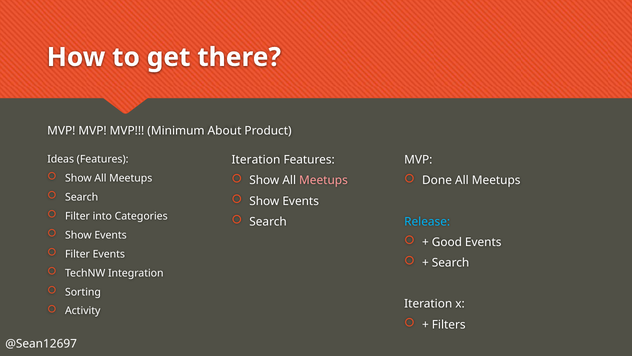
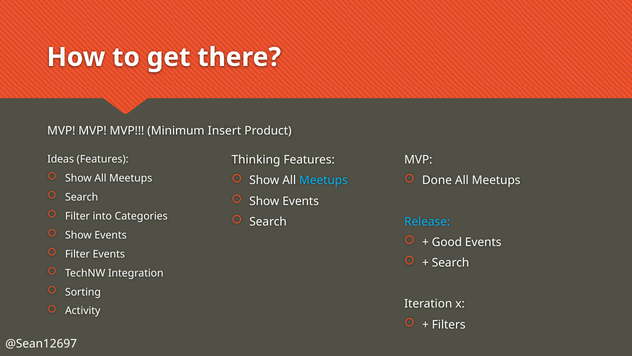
About: About -> Insert (224, 131)
Iteration: Iteration -> Thinking (256, 160)
Meetups colour: pink -> light blue (323, 180)
